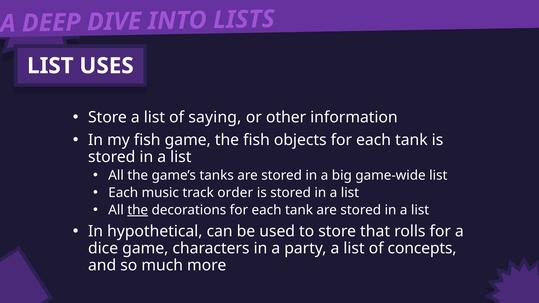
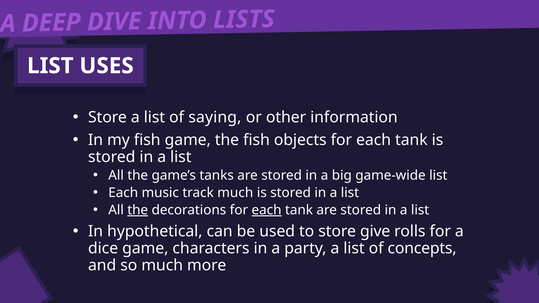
track order: order -> much (235, 193)
each underline: none -> present (267, 210)
that: that -> give (375, 232)
